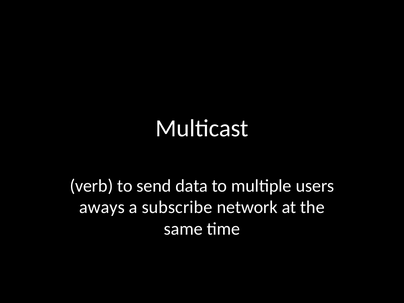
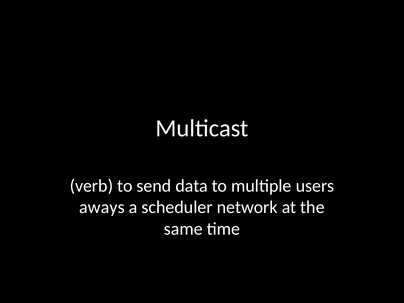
subscribe: subscribe -> scheduler (177, 207)
